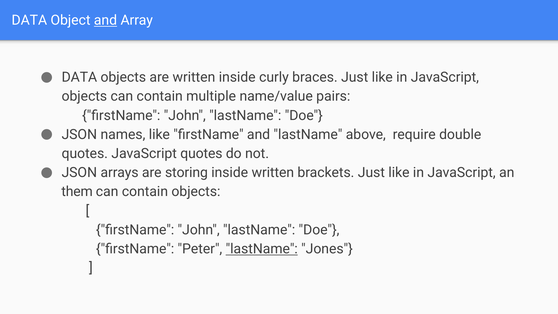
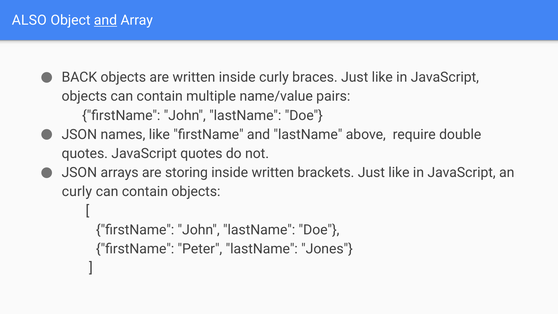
DATA: DATA -> ALSO (29, 20)
DATA: DATA -> BACK (79, 77)
them: them -> curly (77, 192)
lastName underline: present -> none (262, 249)
